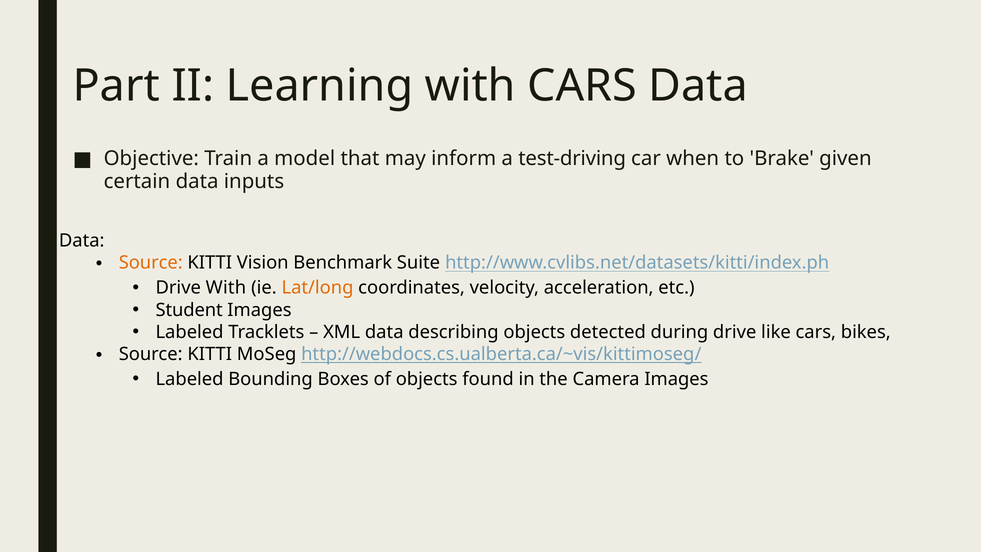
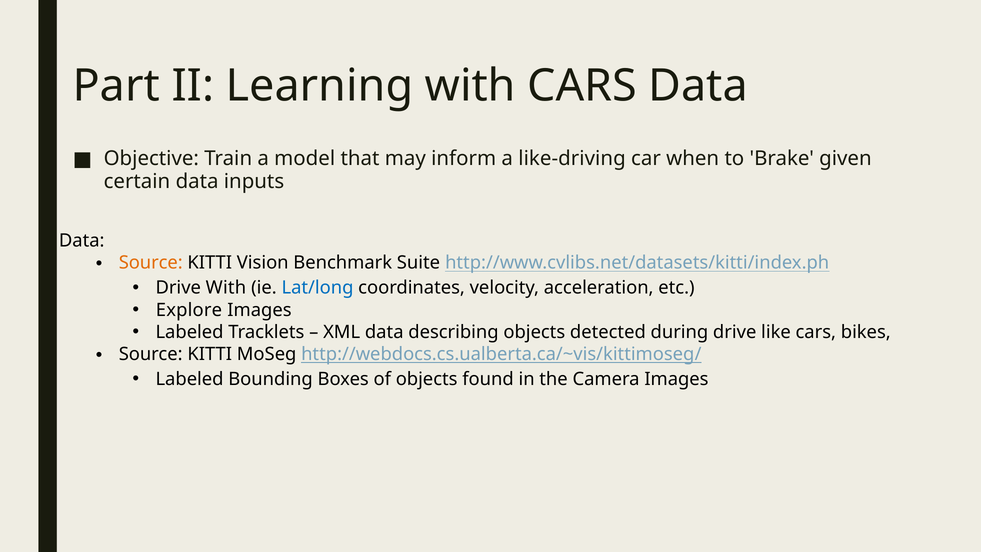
test-driving: test-driving -> like-driving (572, 158)
Lat/long colour: orange -> blue (317, 288)
Student: Student -> Explore (189, 310)
